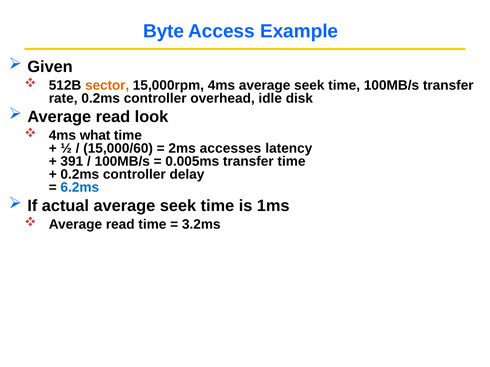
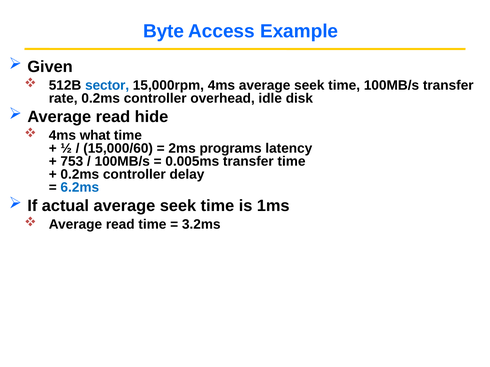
sector colour: orange -> blue (107, 85)
look: look -> hide (152, 117)
accesses: accesses -> programs (231, 148)
391: 391 -> 753 (72, 162)
